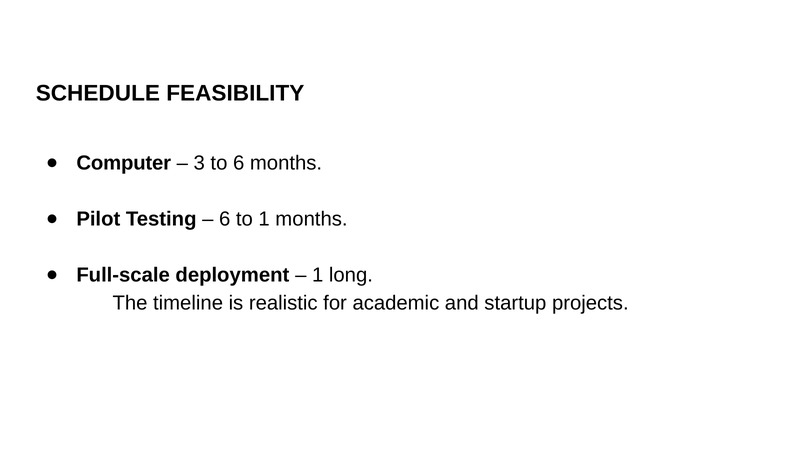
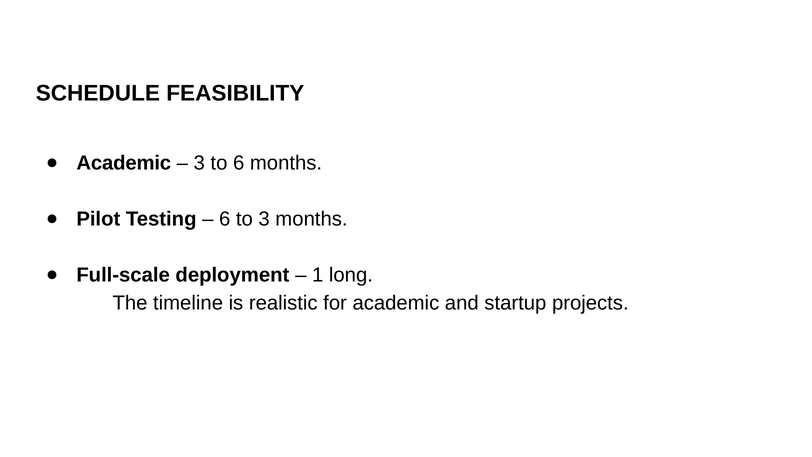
Computer: Computer -> Academic (124, 163)
to 1: 1 -> 3 (264, 219)
